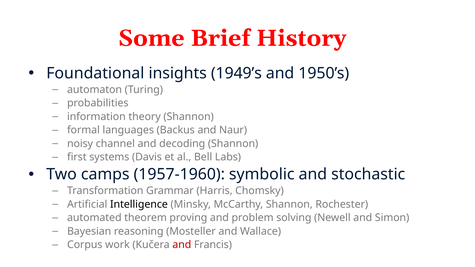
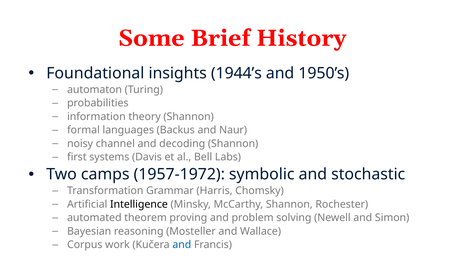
1949’s: 1949’s -> 1944’s (236, 73)
1957-1960: 1957-1960 -> 1957-1972 (179, 175)
and colour: red -> blue (182, 245)
